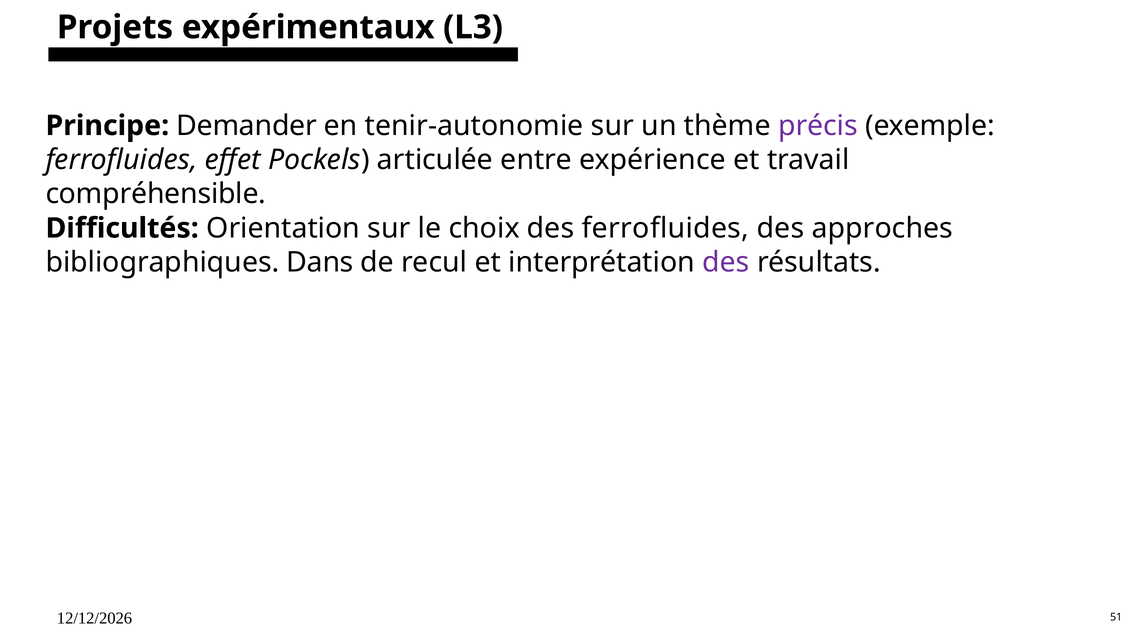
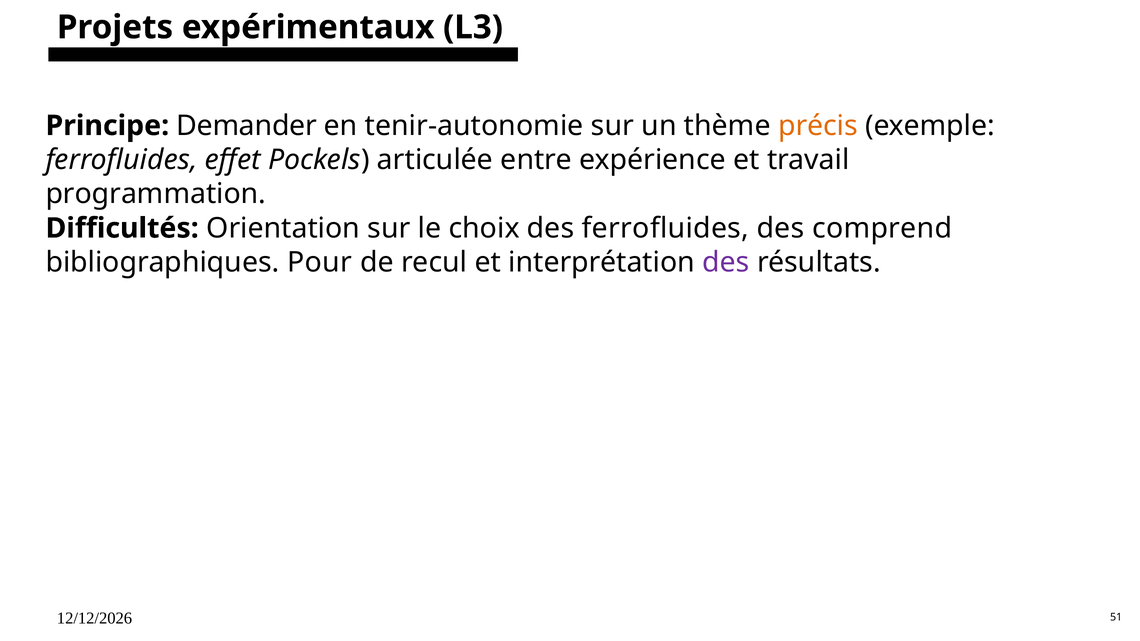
précis colour: purple -> orange (818, 126)
compréhensible: compréhensible -> programmation (156, 194)
approches: approches -> comprend (882, 228)
Dans: Dans -> Pour (320, 263)
